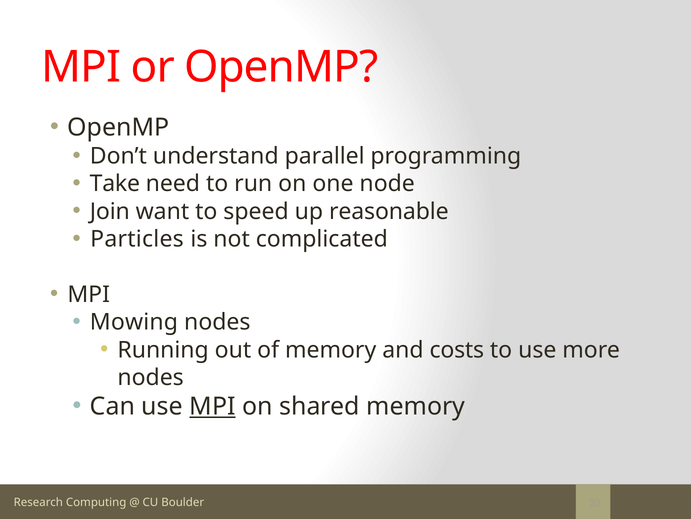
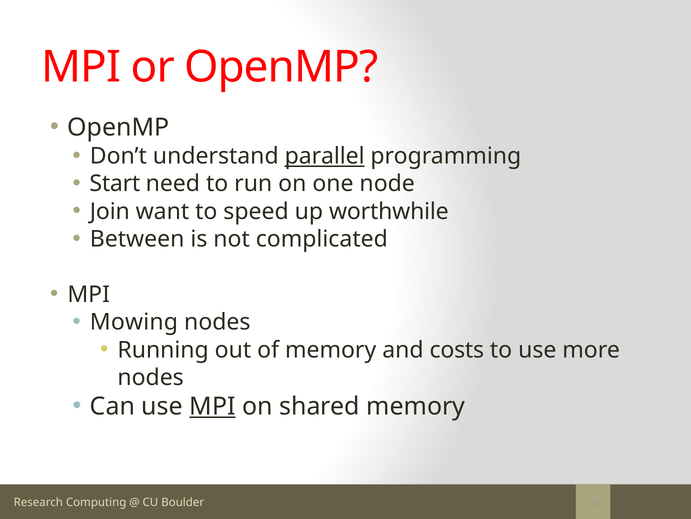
parallel underline: none -> present (325, 156)
Take: Take -> Start (115, 184)
reasonable: reasonable -> worthwhile (389, 211)
Particles: Particles -> Between (137, 239)
